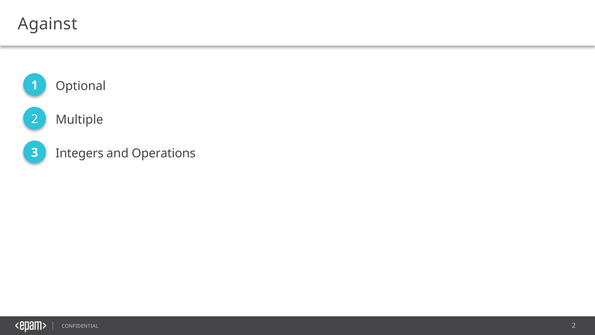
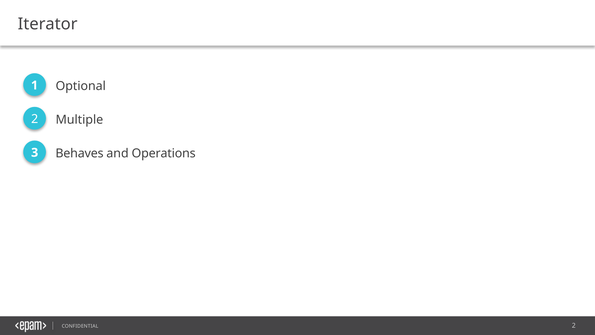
Against: Against -> Iterator (48, 24)
Integers: Integers -> Behaves (79, 153)
